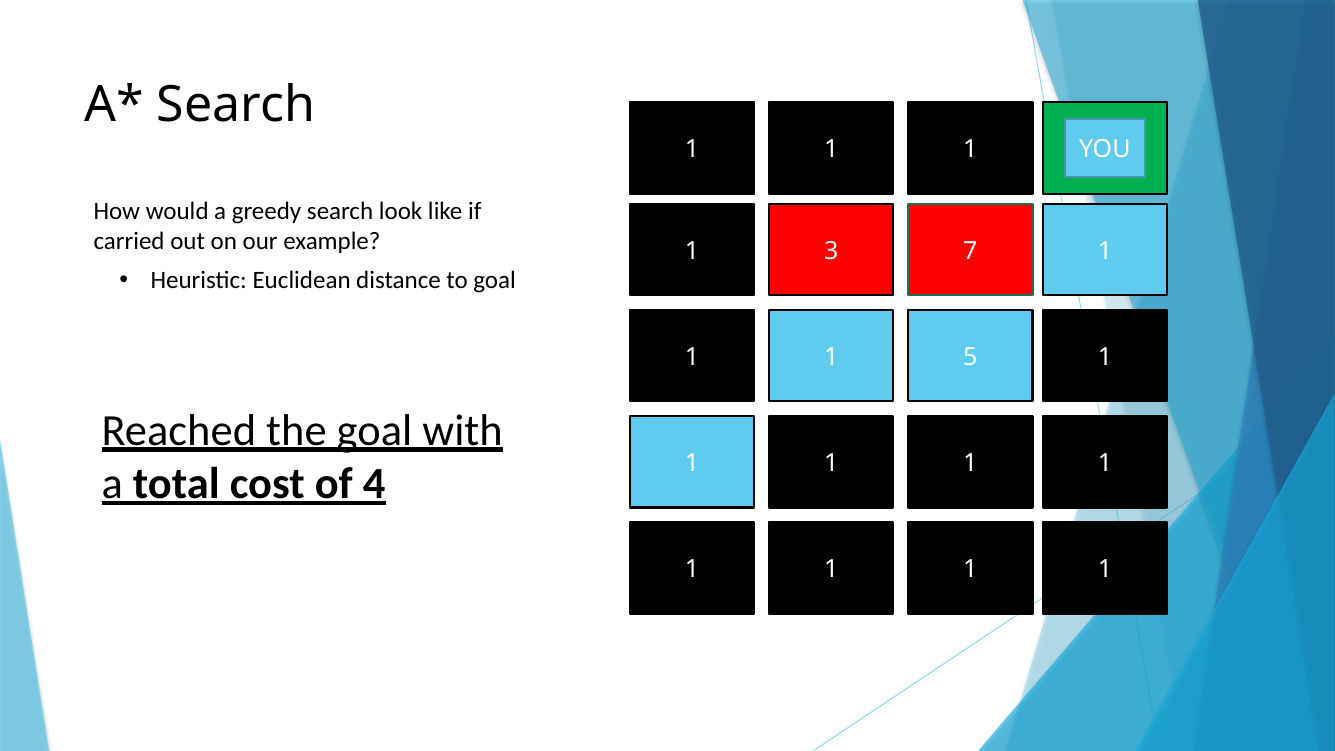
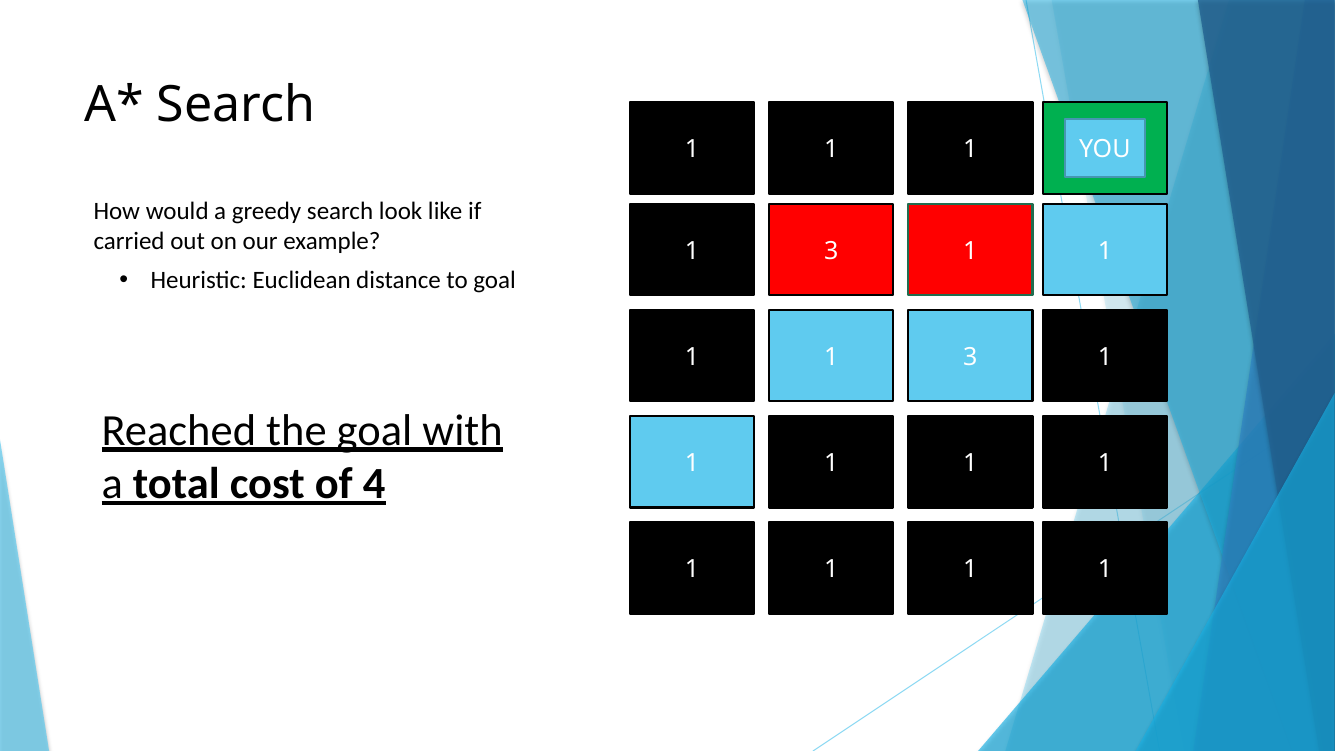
7: 7 -> 1 (970, 251)
1 5: 5 -> 3 (970, 358)
